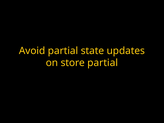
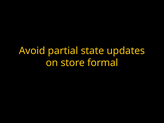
store partial: partial -> formal (103, 63)
